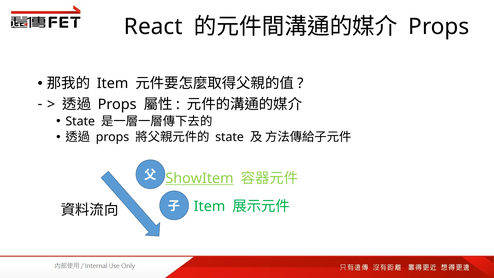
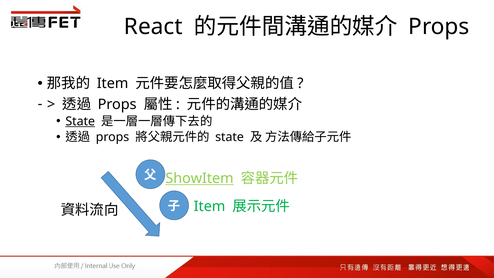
State underline: none -> present (80, 121)
